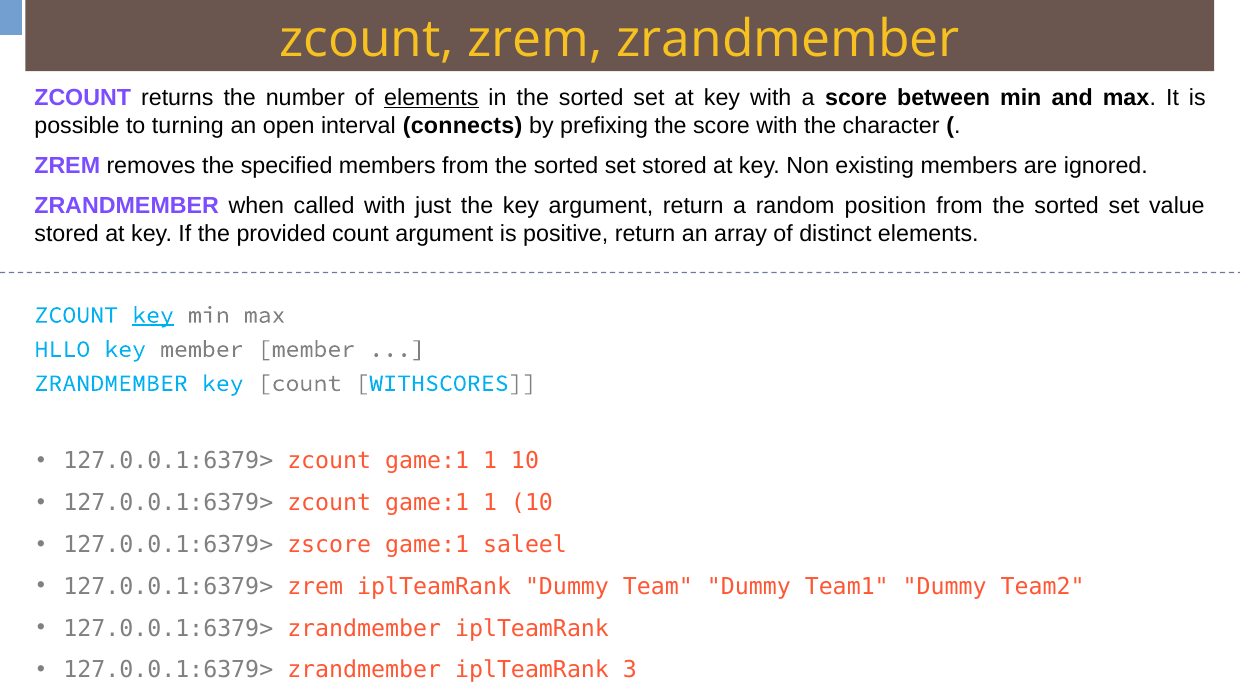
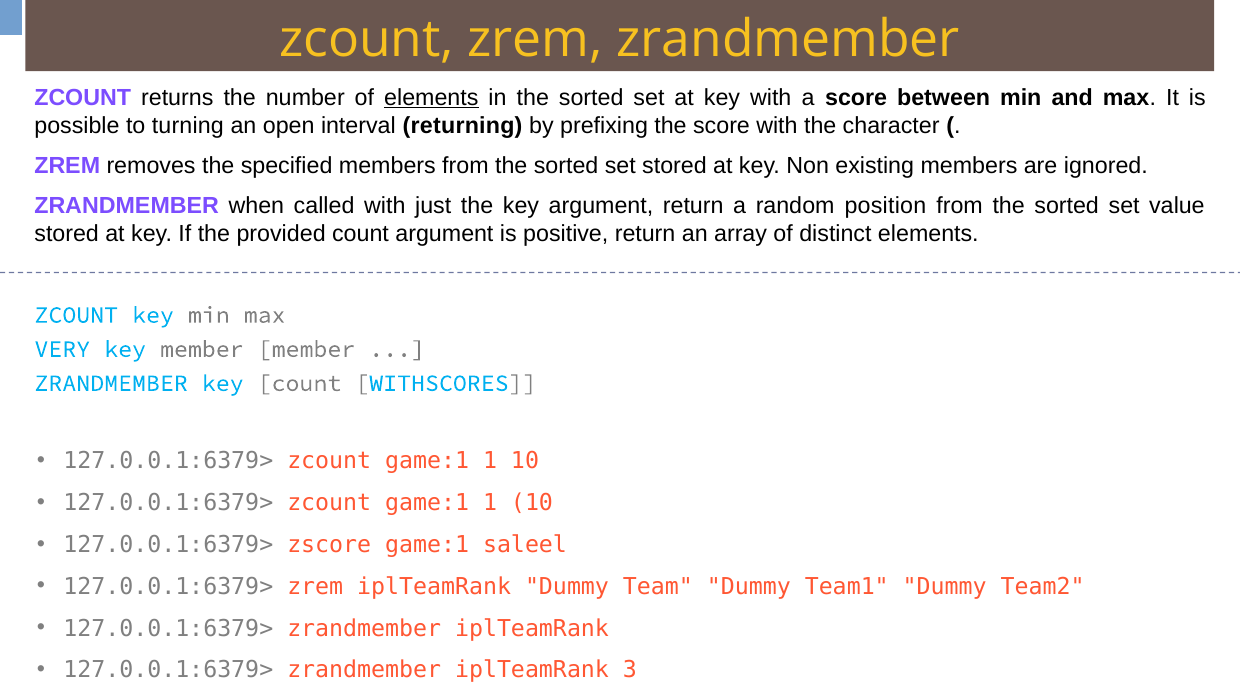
connects: connects -> returning (463, 126)
key underline: present -> none (153, 315)
HLLO: HLLO -> VERY (62, 349)
